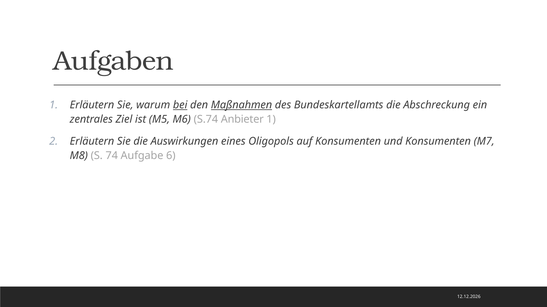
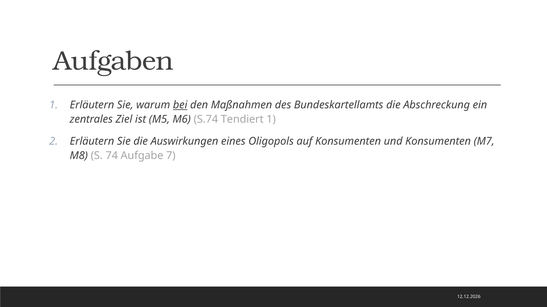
Maßnahmen underline: present -> none (241, 105)
Anbieter: Anbieter -> Tendiert (242, 119)
6: 6 -> 7 (171, 156)
